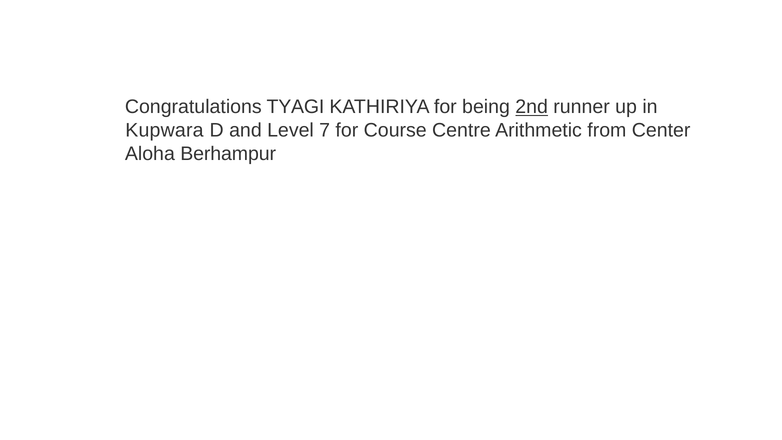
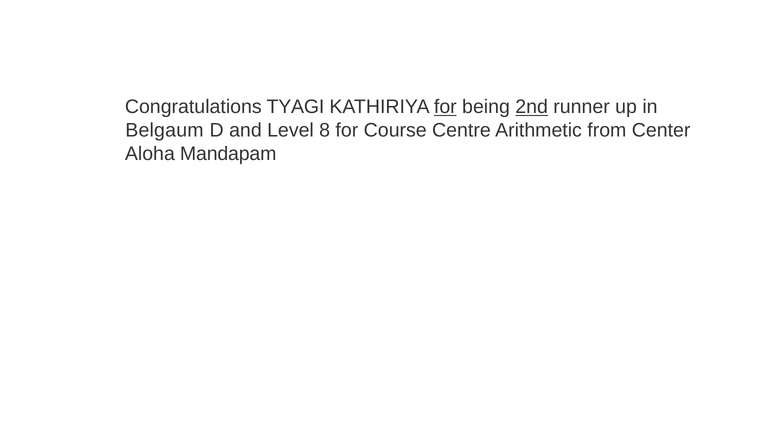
for underline: none -> present (445, 107)
Kupwara: Kupwara -> Belgaum (164, 130)
7: 7 -> 8 (325, 130)
Berhampur: Berhampur -> Mandapam (228, 154)
